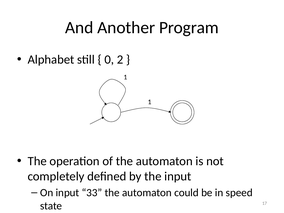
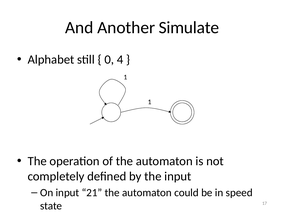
Program: Program -> Simulate (189, 27)
2: 2 -> 4 (120, 60)
33: 33 -> 21 (92, 193)
